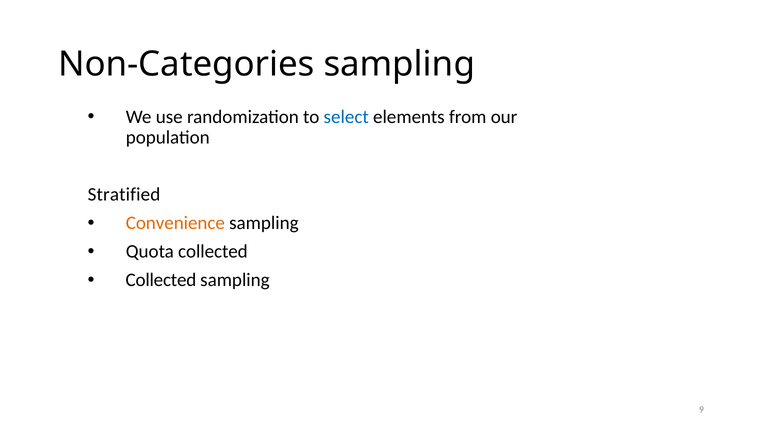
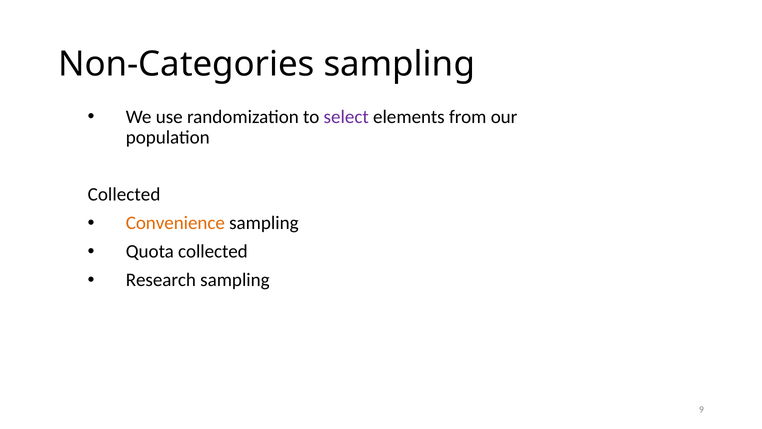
select colour: blue -> purple (346, 117)
Stratified: Stratified -> Collected (124, 194)
Collected: Collected -> Research (161, 280)
